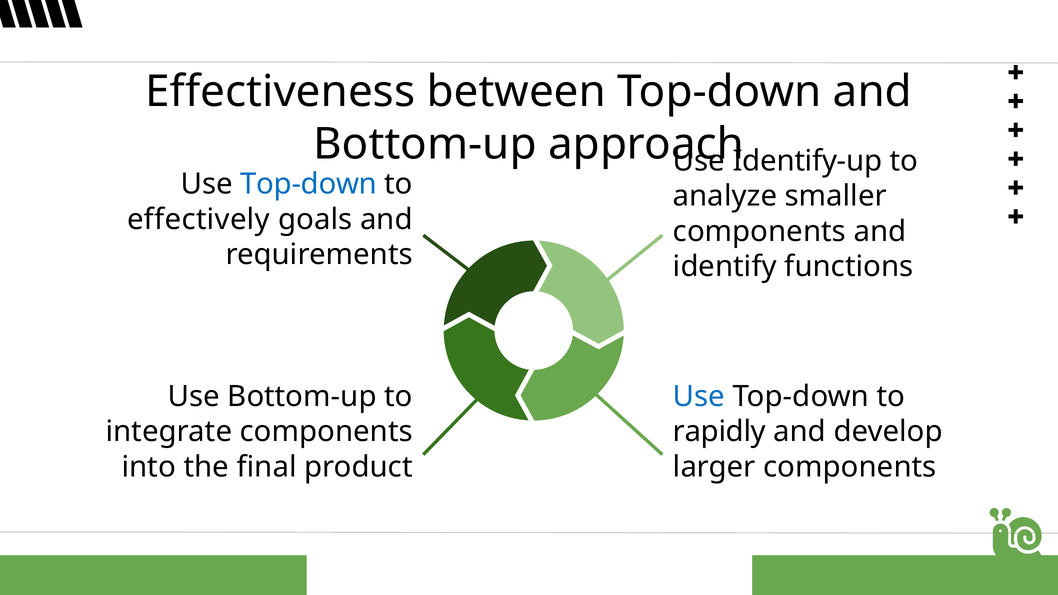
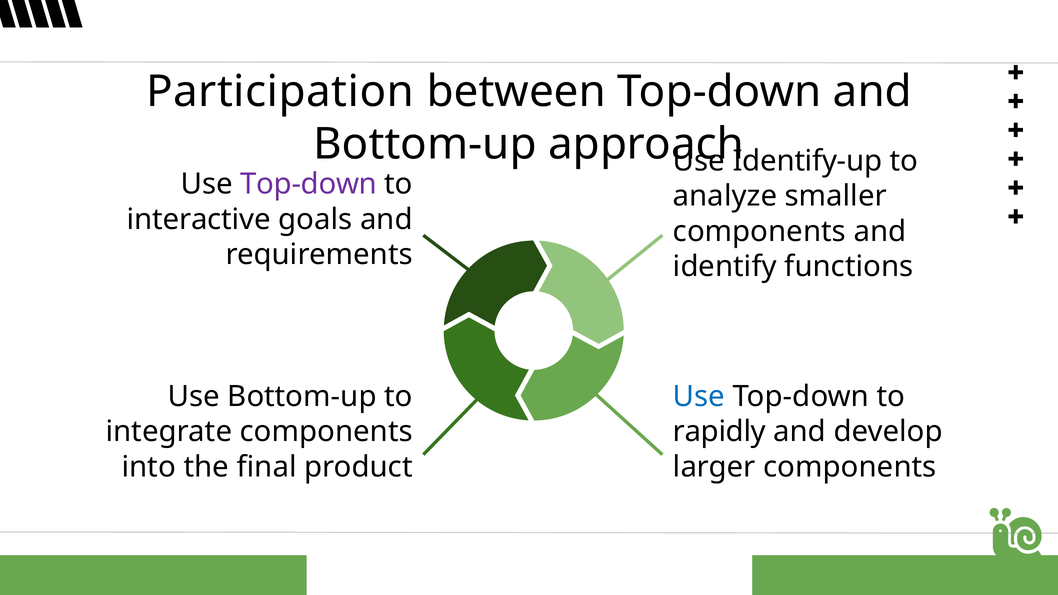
Effectiveness: Effectiveness -> Participation (280, 92)
Top-down colour: blue -> purple (309, 184)
effectively: effectively -> interactive (199, 219)
